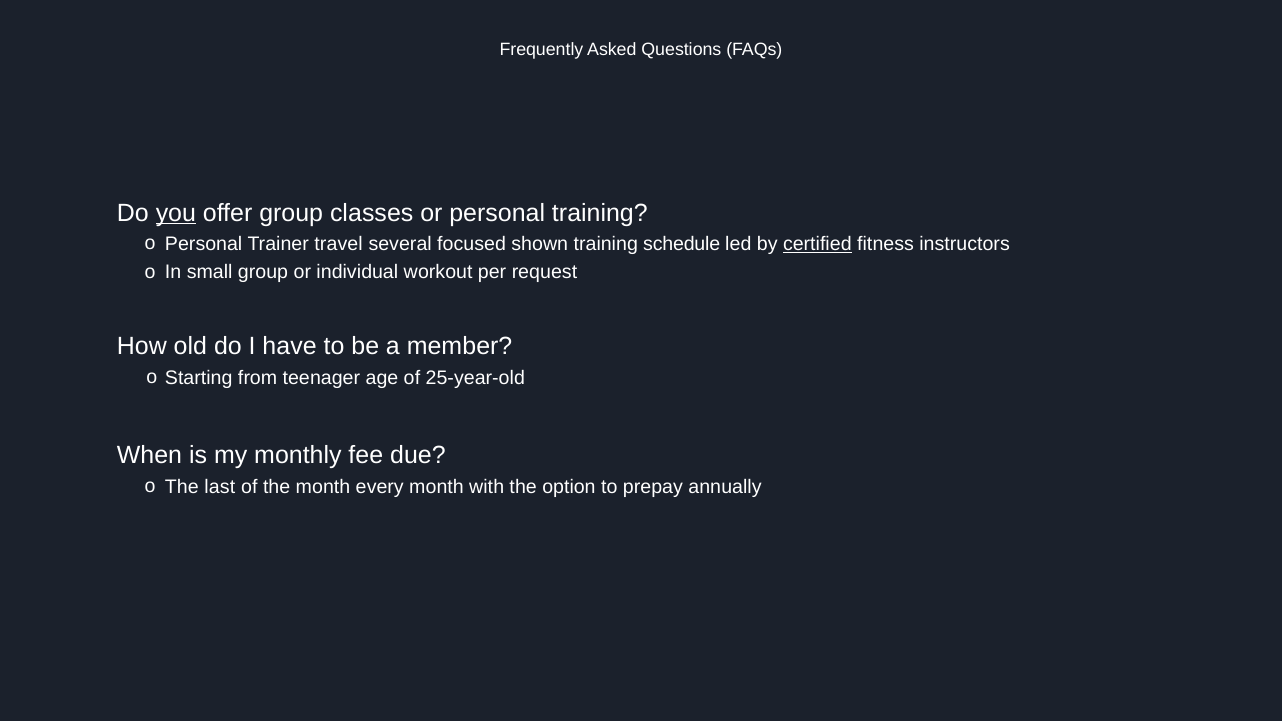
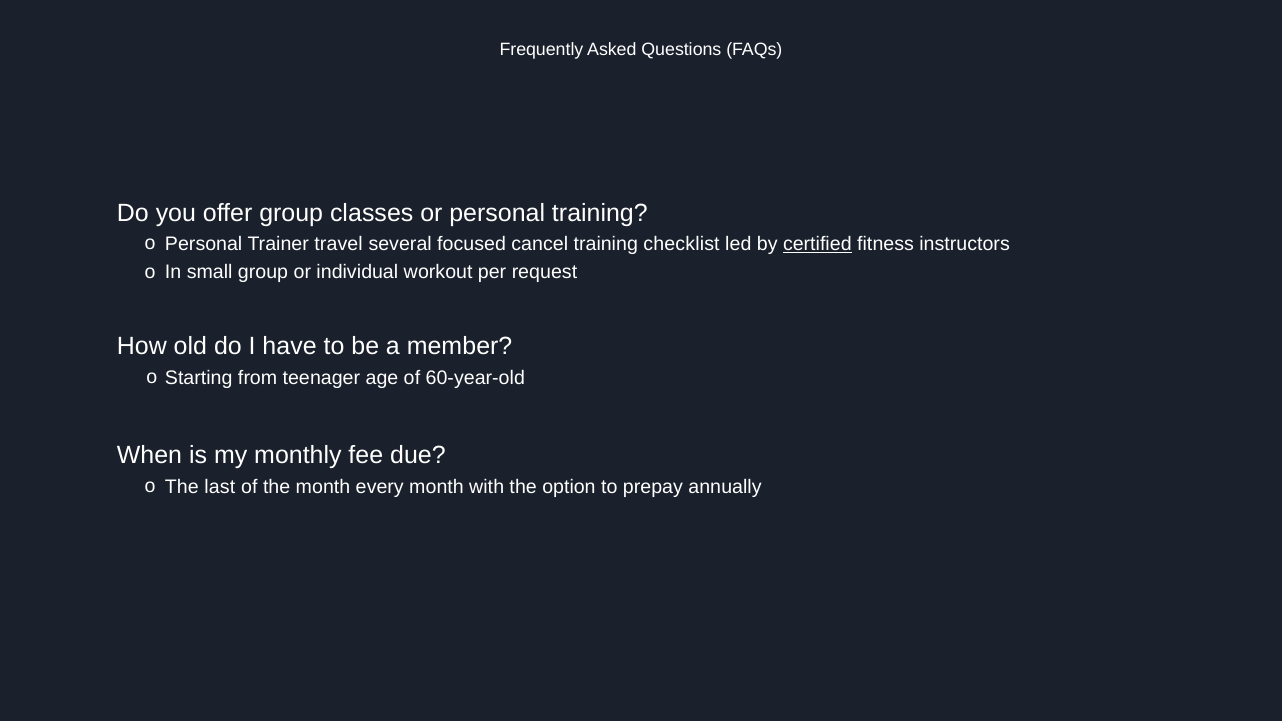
you underline: present -> none (176, 213)
shown: shown -> cancel (540, 244)
schedule: schedule -> checklist (682, 244)
25-year-old: 25-year-old -> 60-year-old (475, 378)
